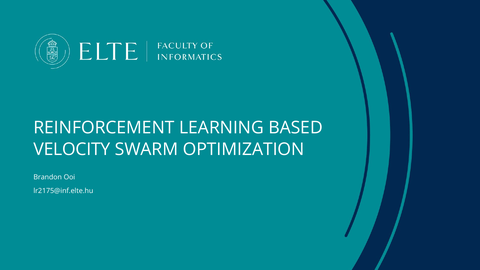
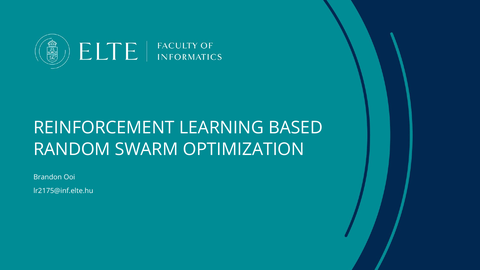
VELOCITY: VELOCITY -> RANDOM (72, 149)
